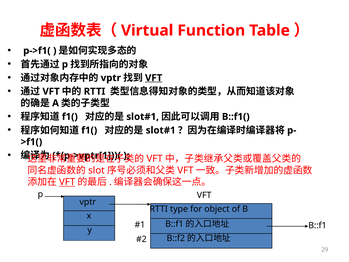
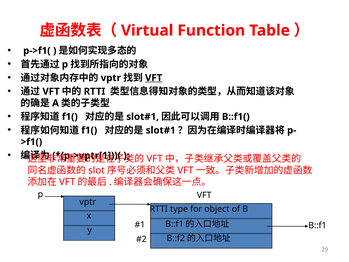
VFT underline: present -> none (67, 182)
